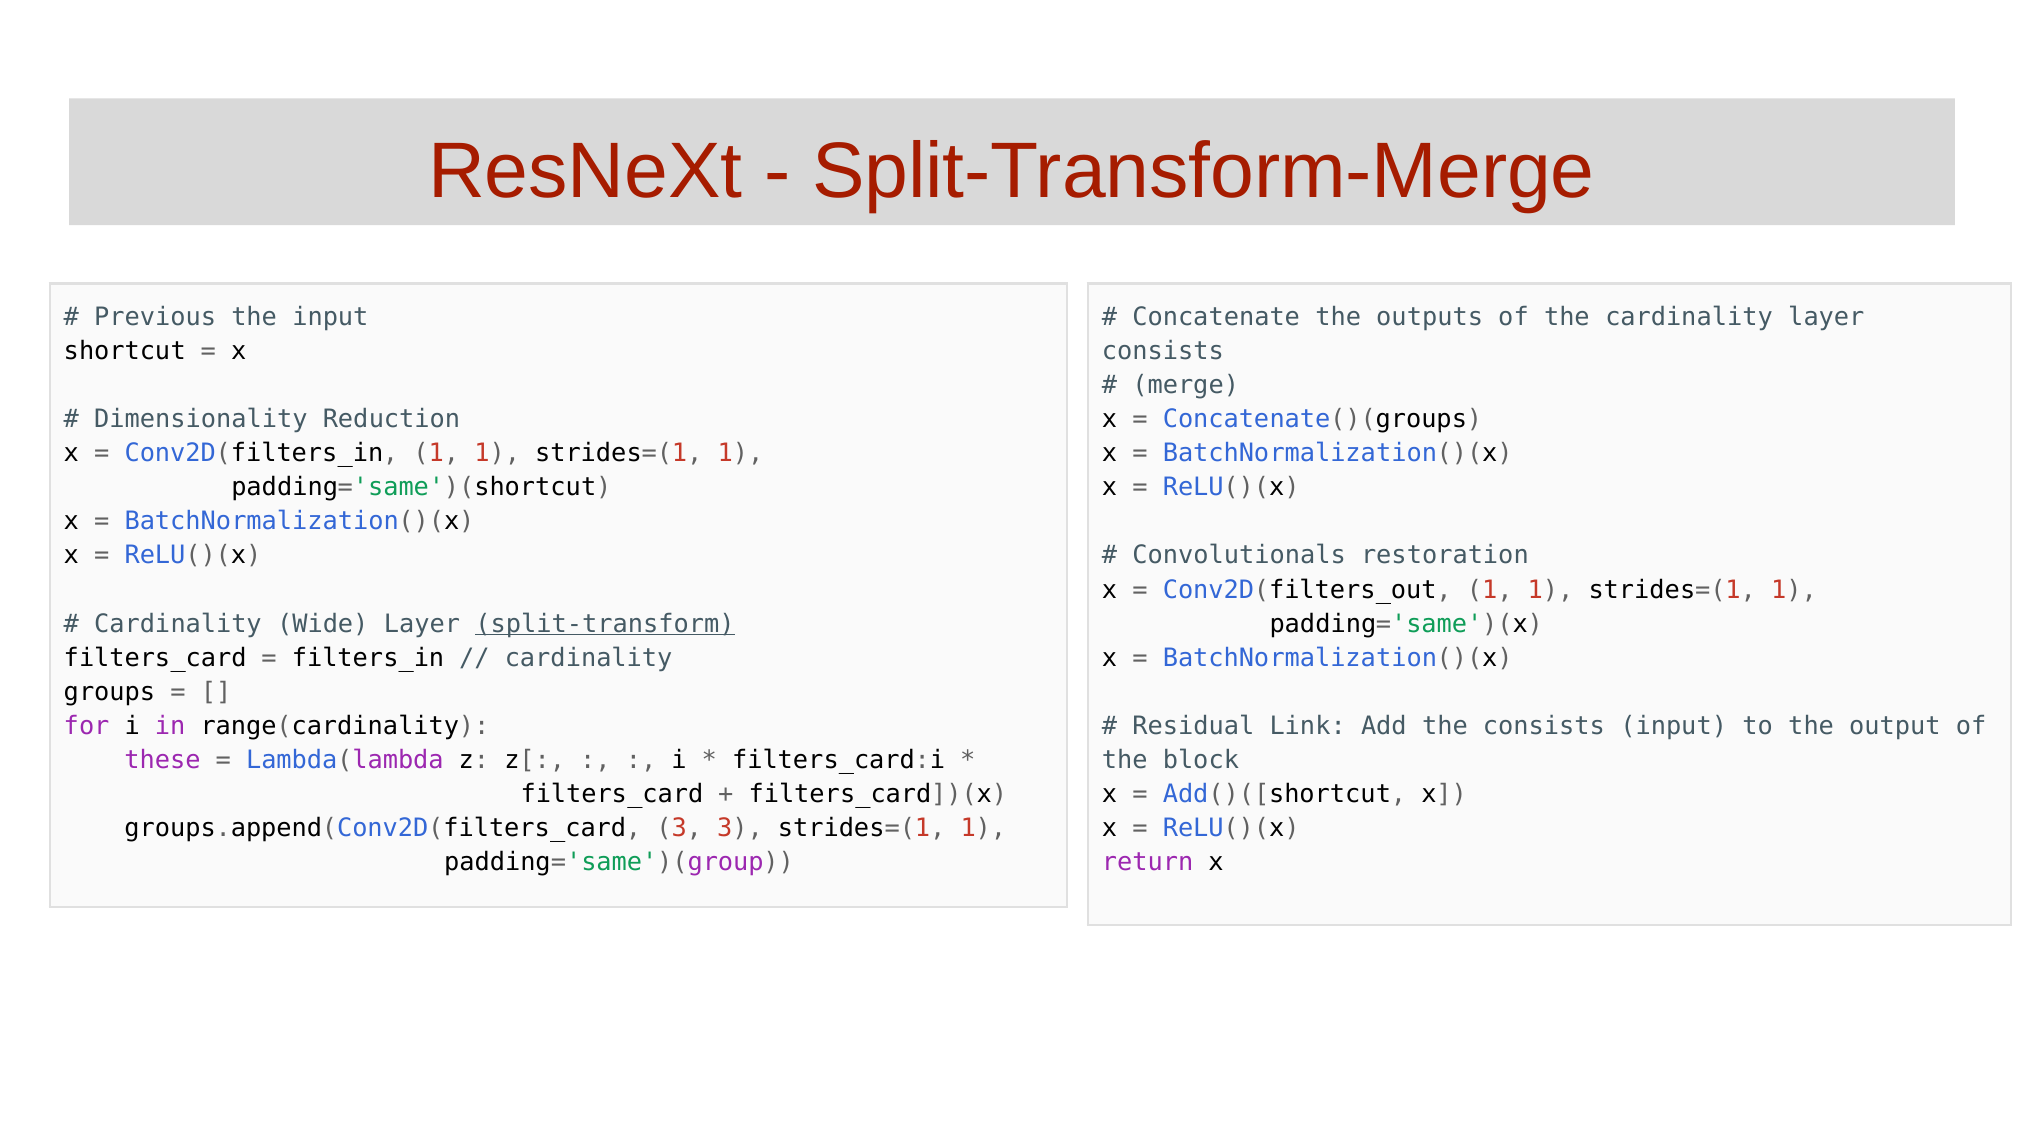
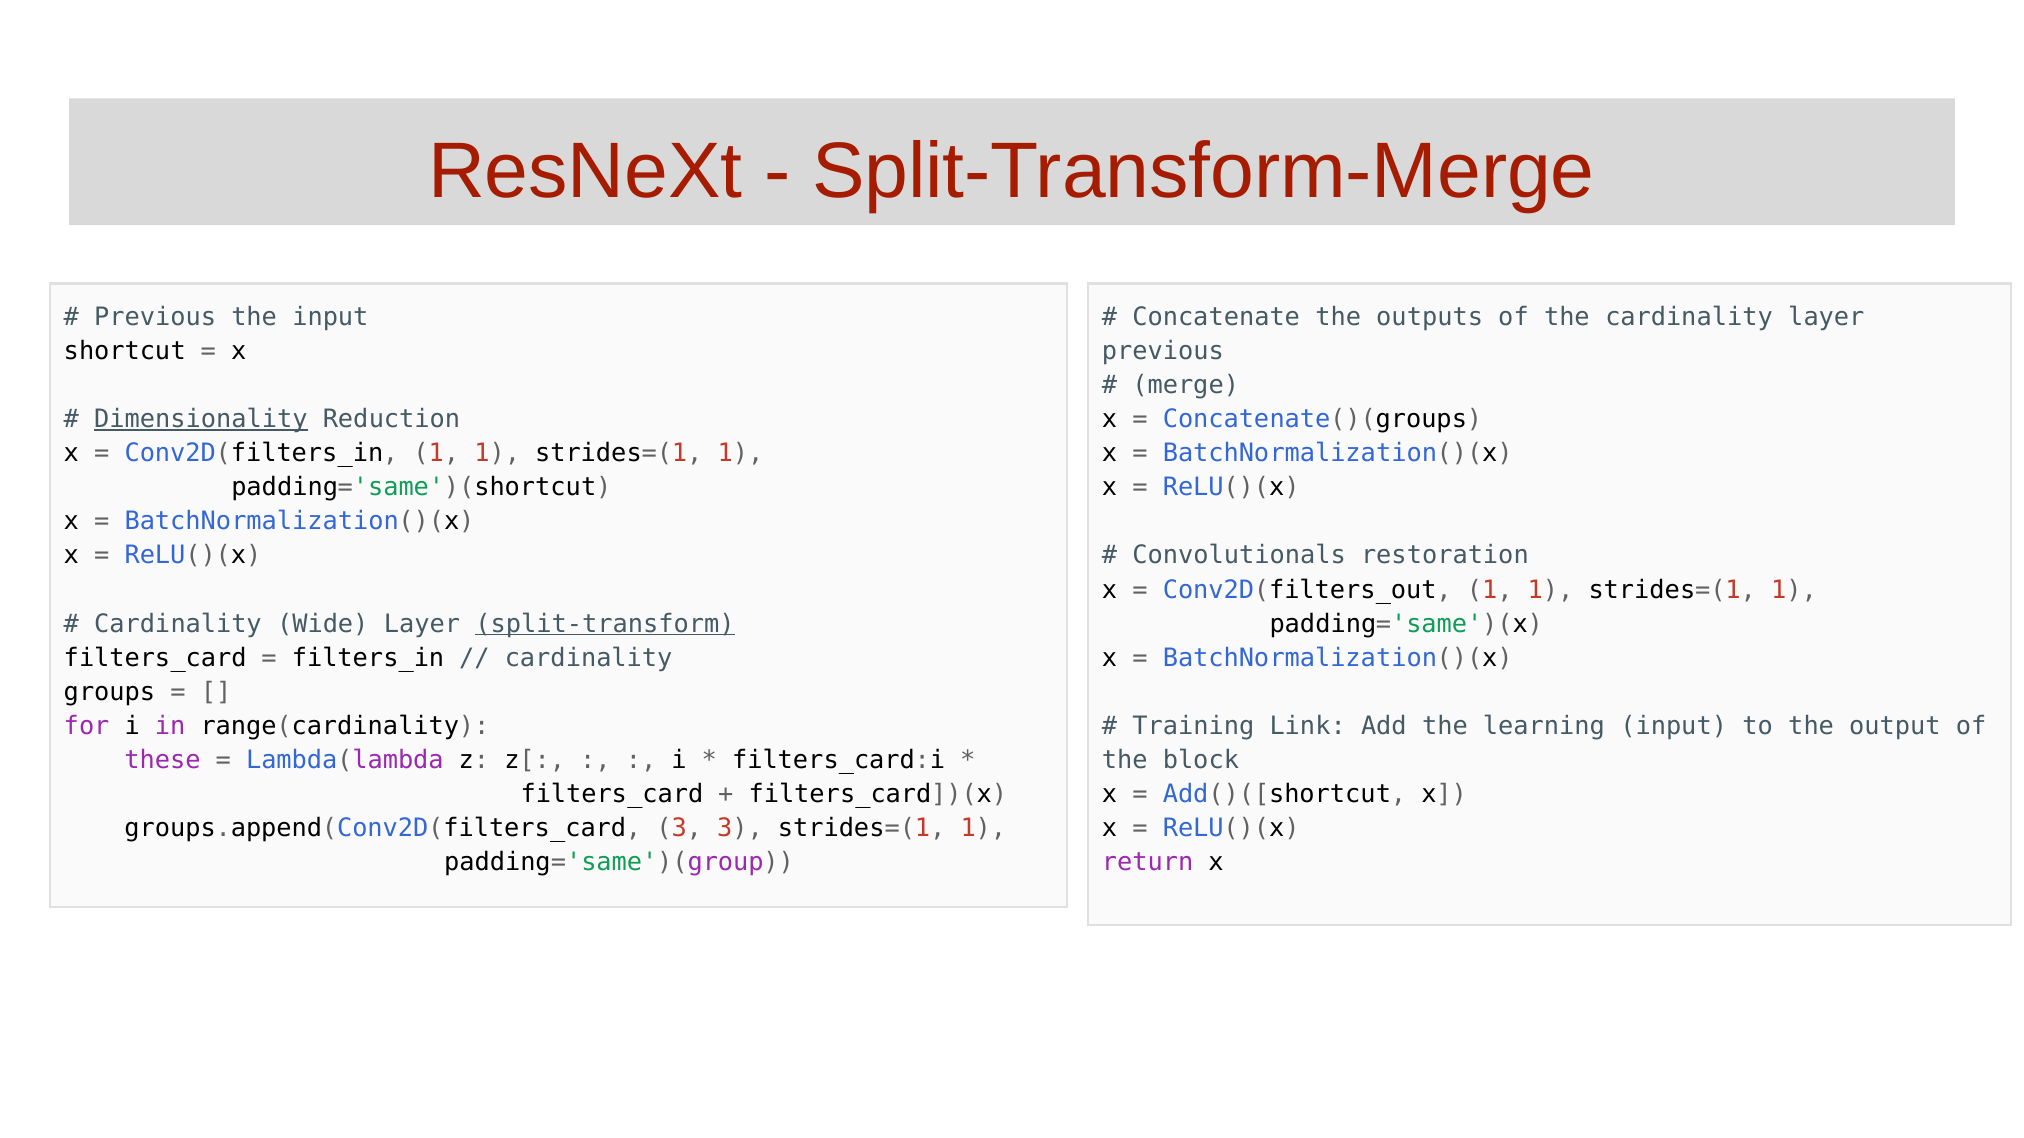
consists: consists -> previous (1163, 351)
Dimensionality underline: none -> present (201, 419)
Residual: Residual -> Training (1193, 726)
the consists: consists -> learning (1544, 726)
